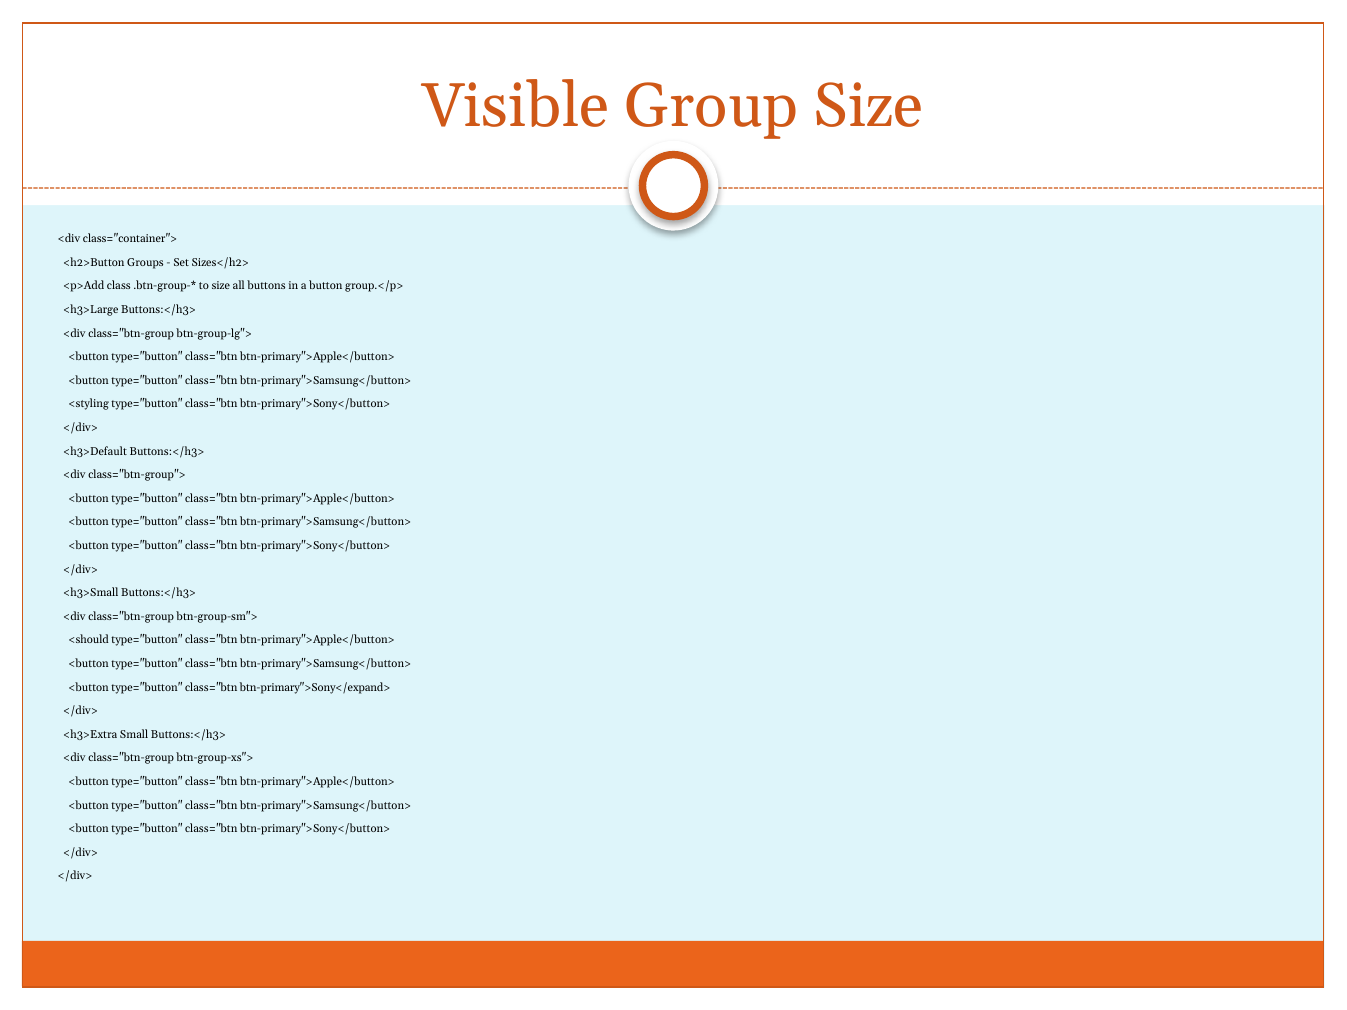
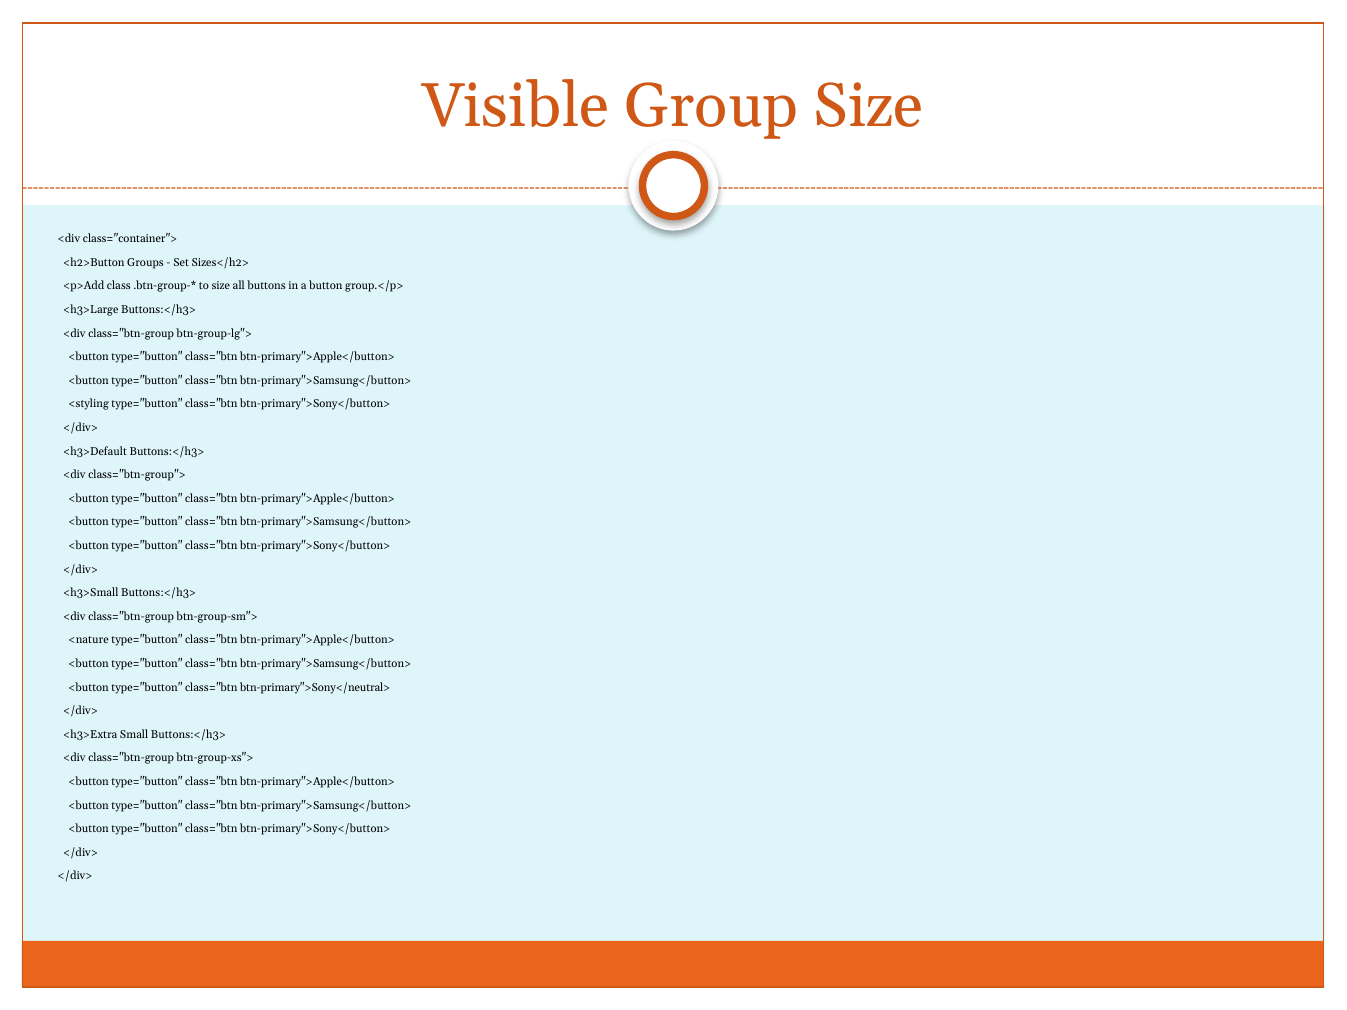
<should: <should -> <nature (89, 640)
btn-primary">Sony</expand>: btn-primary">Sony</expand> -> btn-primary">Sony</neutral> (315, 688)
